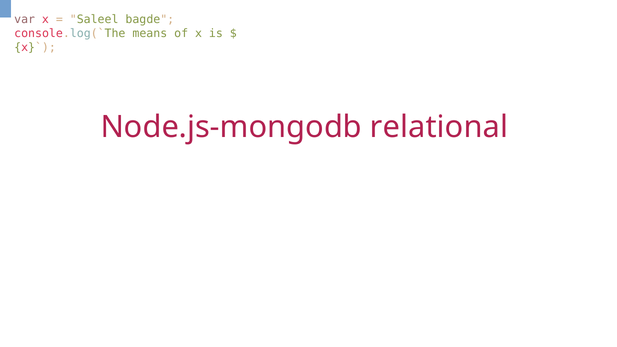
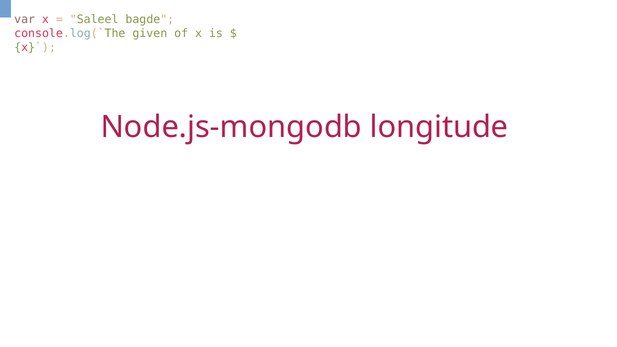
means: means -> given (150, 33)
relational: relational -> longitude (439, 127)
